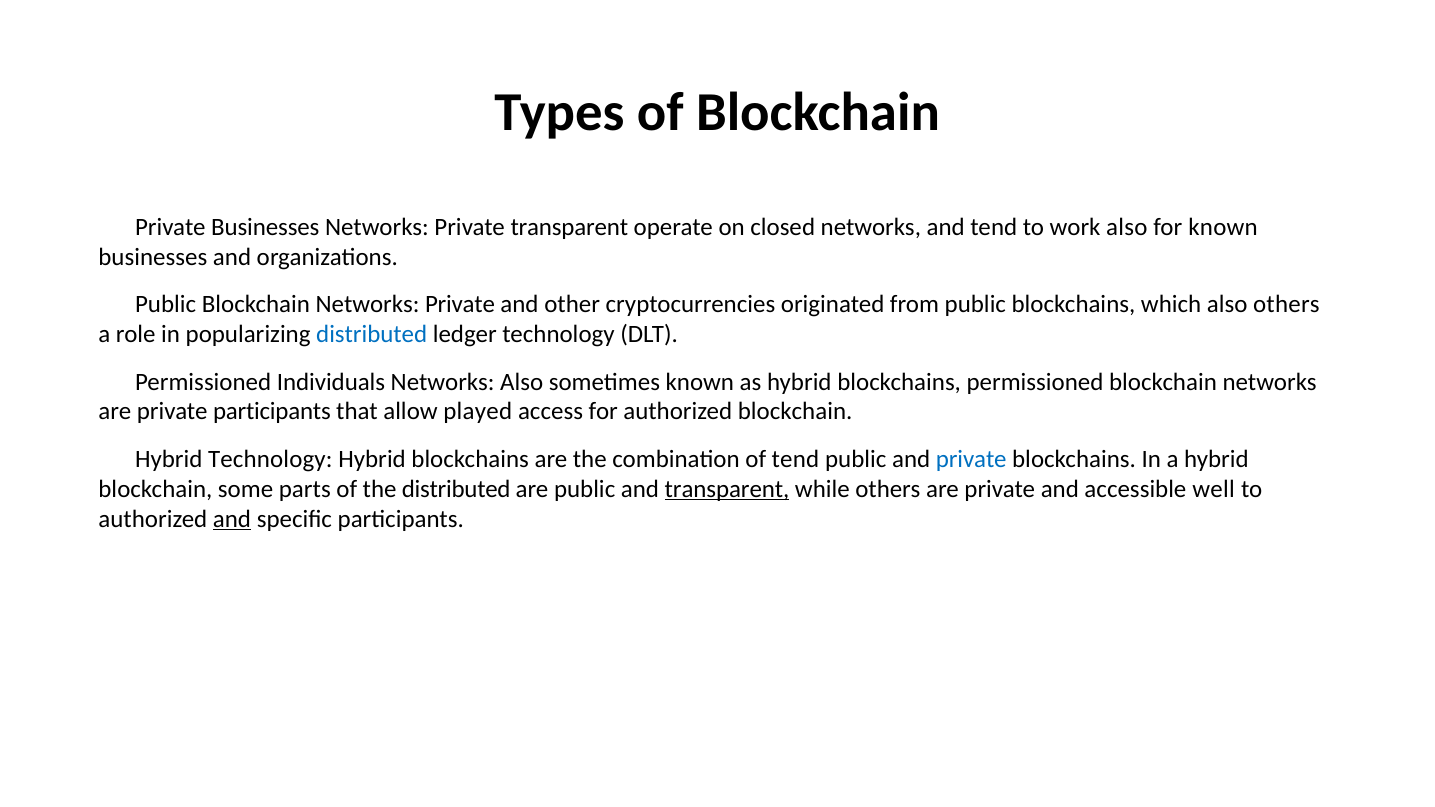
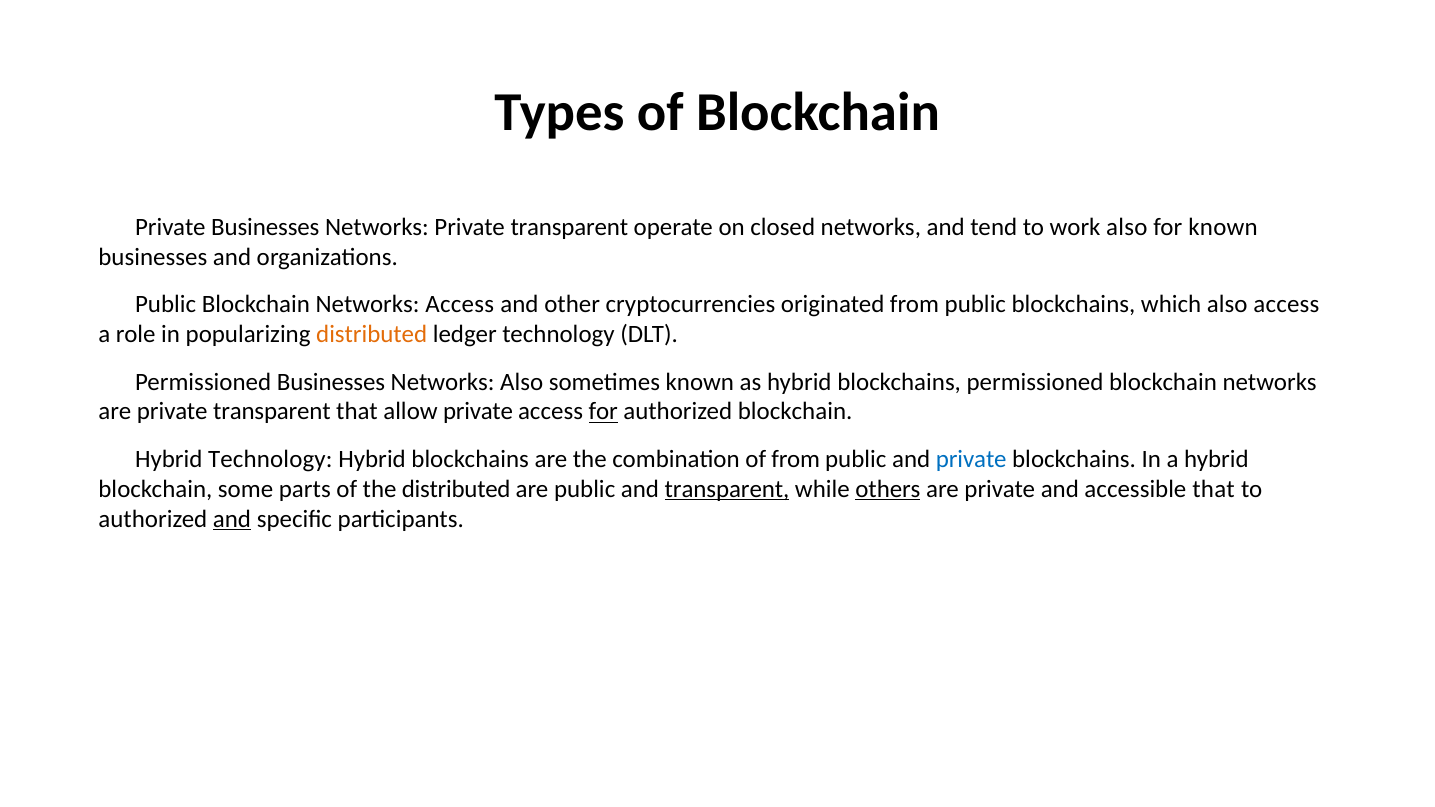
Blockchain Networks Private: Private -> Access (460, 305)
also others: others -> access (1286, 305)
distributed colour: blue -> orange (372, 335)
Individuals: Individuals -> Businesses (331, 382)
are private participants: participants -> transparent (272, 412)
allow played: played -> private (478, 412)
for underline: none -> present (603, 412)
of tend: tend -> from (796, 459)
others underline: none -> present (888, 489)
accessible well: well -> that (1214, 489)
